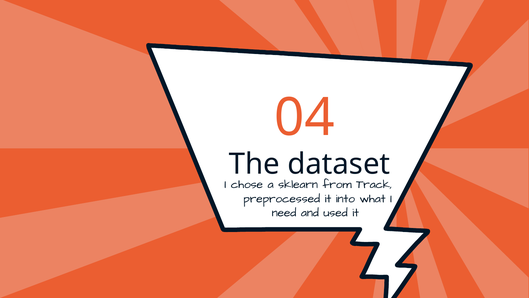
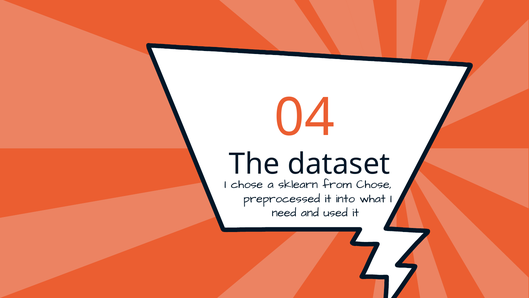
Track: Track -> Chose (374, 184)
